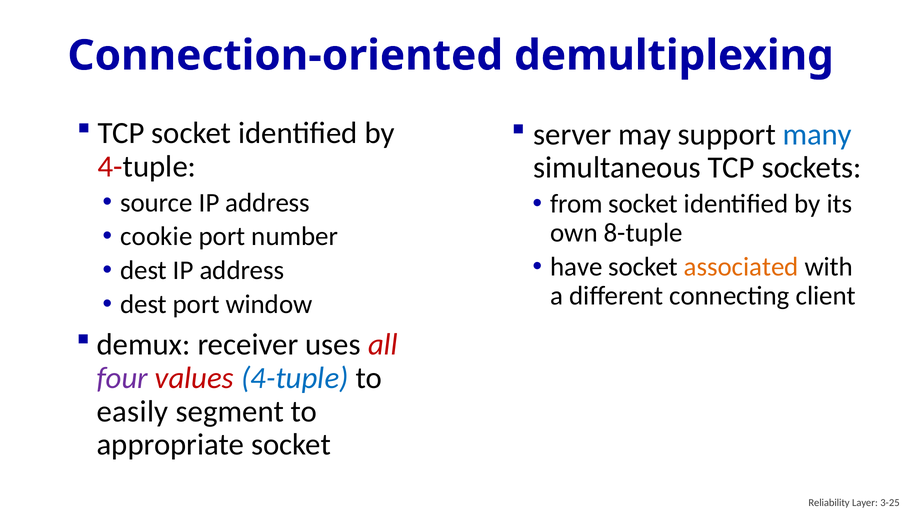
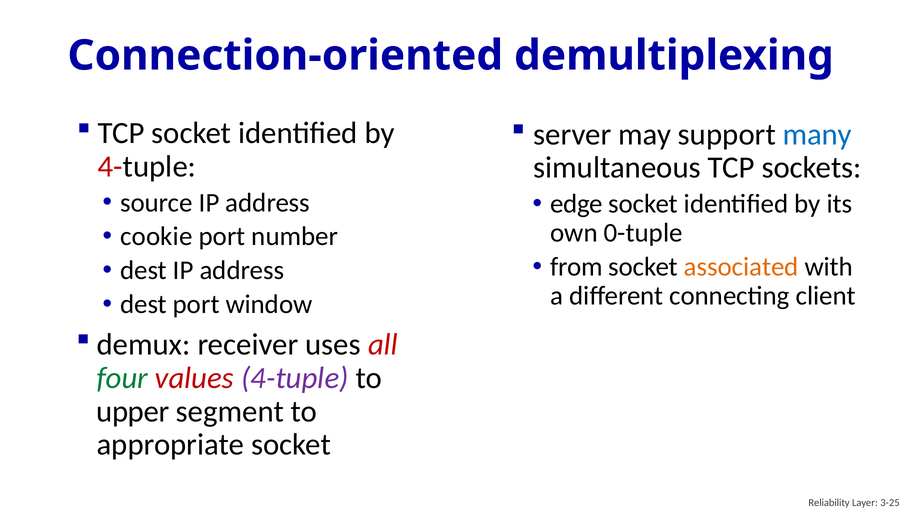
from: from -> edge (576, 204)
8-tuple: 8-tuple -> 0-tuple (643, 233)
have: have -> from (576, 267)
four colour: purple -> green (122, 378)
4-tuple colour: blue -> purple (295, 378)
easily: easily -> upper (133, 411)
